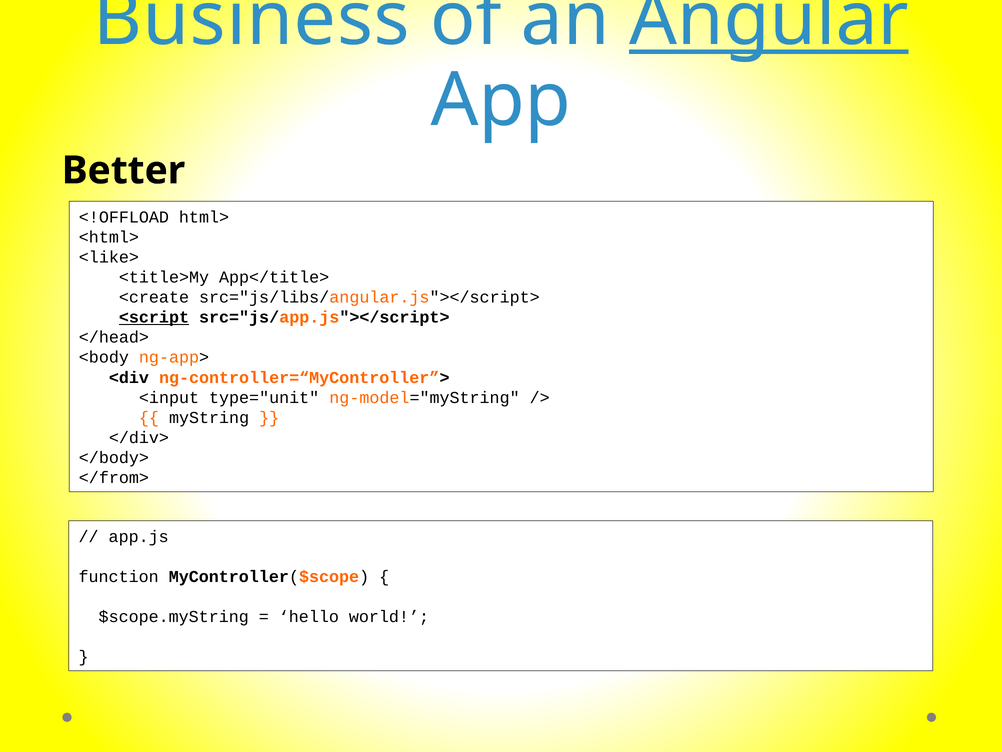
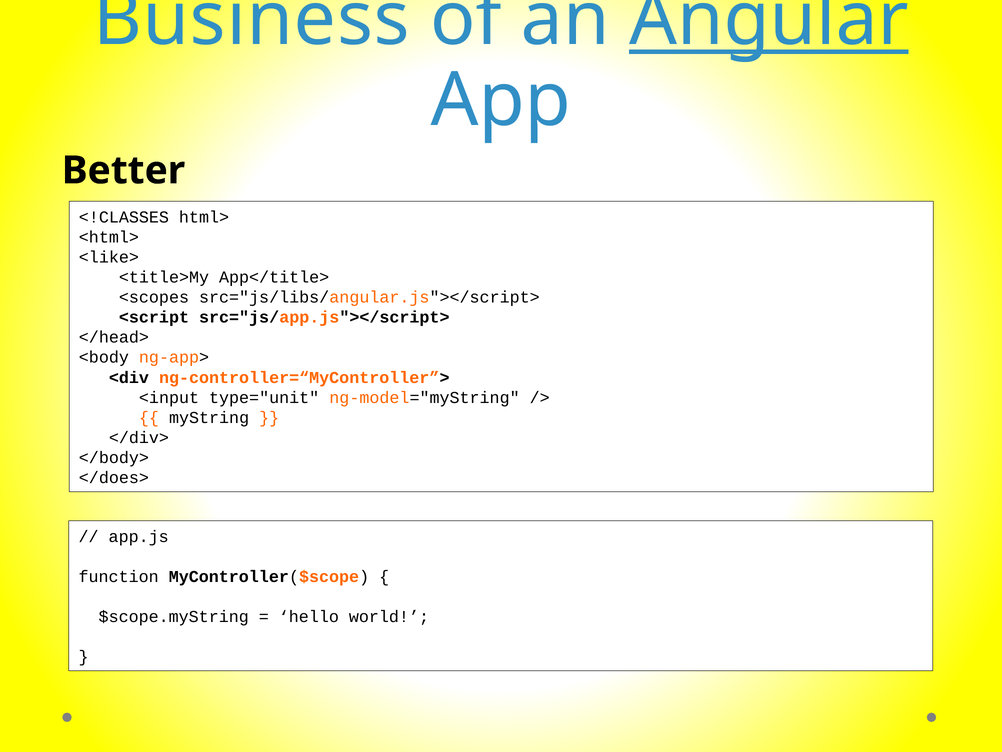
<!OFFLOAD: <!OFFLOAD -> <!CLASSES (124, 217)
<create: <create -> <scopes (154, 297)
<script underline: present -> none (154, 317)
</from>: </from> -> </does> (114, 477)
